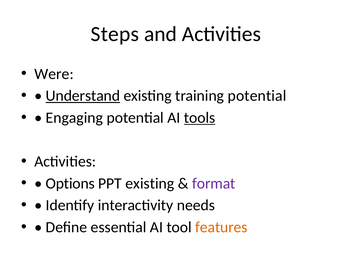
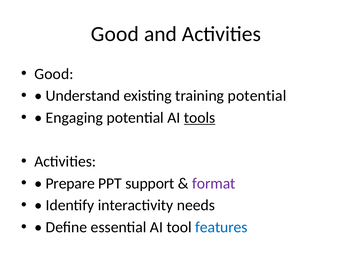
Steps: Steps -> Good (115, 34)
Were: Were -> Good (54, 74)
Understand underline: present -> none (83, 96)
Options: Options -> Prepare (70, 183)
PPT existing: existing -> support (150, 183)
features colour: orange -> blue (221, 227)
